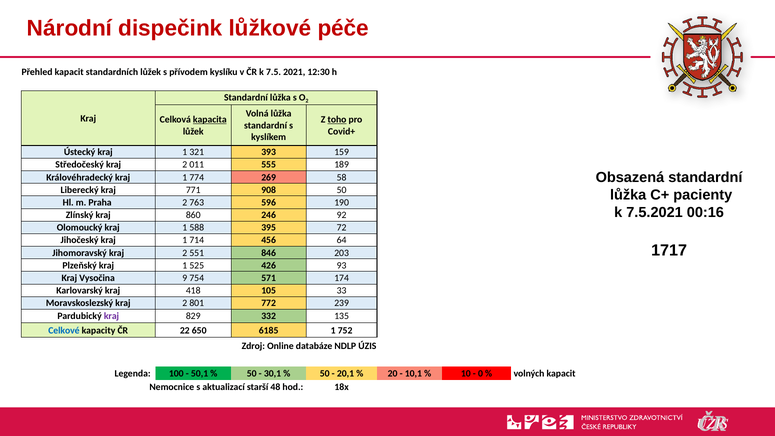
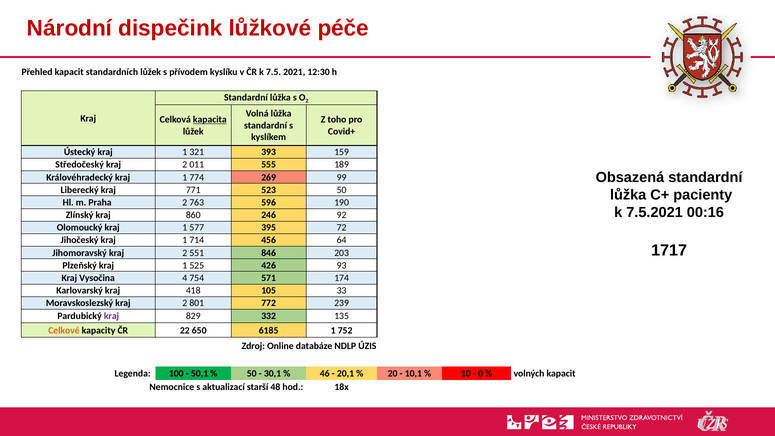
toho underline: present -> none (337, 120)
58: 58 -> 99 (342, 177)
908: 908 -> 523 (269, 190)
588: 588 -> 577 (197, 228)
9: 9 -> 4 (185, 278)
Celkové colour: blue -> orange (64, 330)
50: 50 -> 46 (325, 374)
